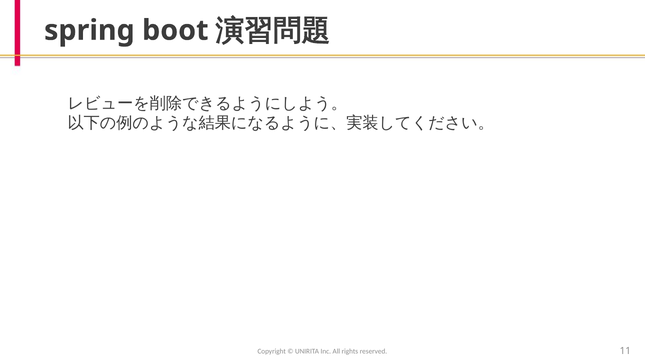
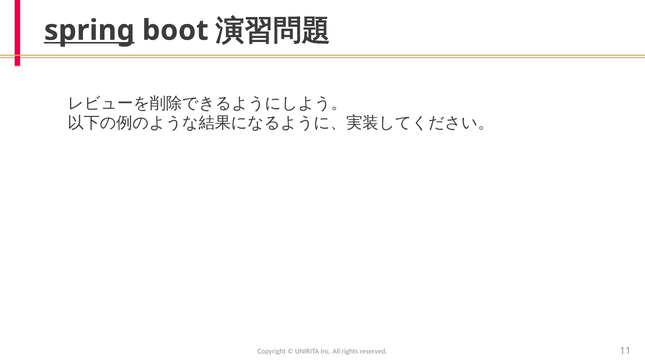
spring underline: none -> present (89, 30)
